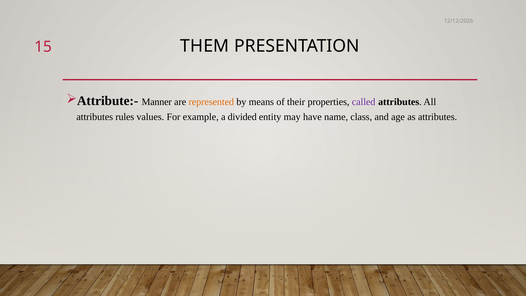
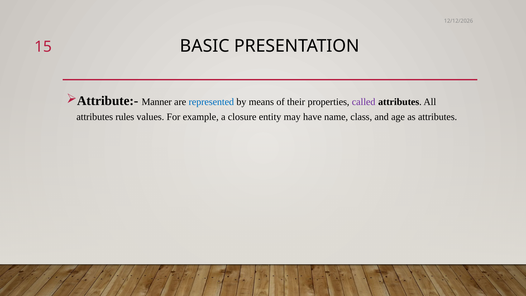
THEM: THEM -> BASIC (205, 46)
represented colour: orange -> blue (211, 102)
divided: divided -> closure (242, 117)
